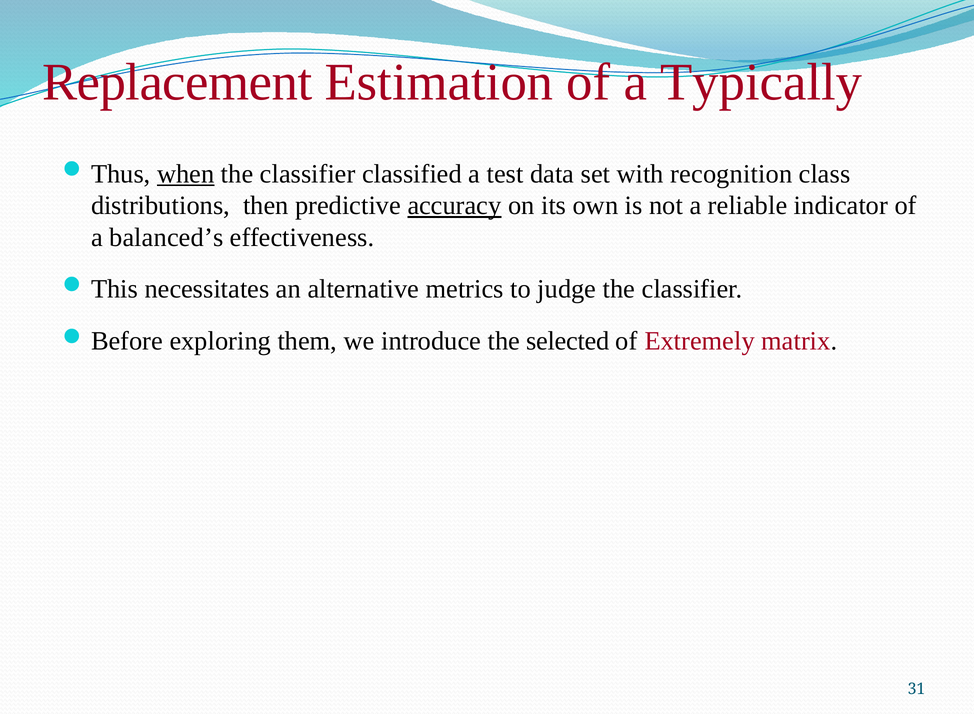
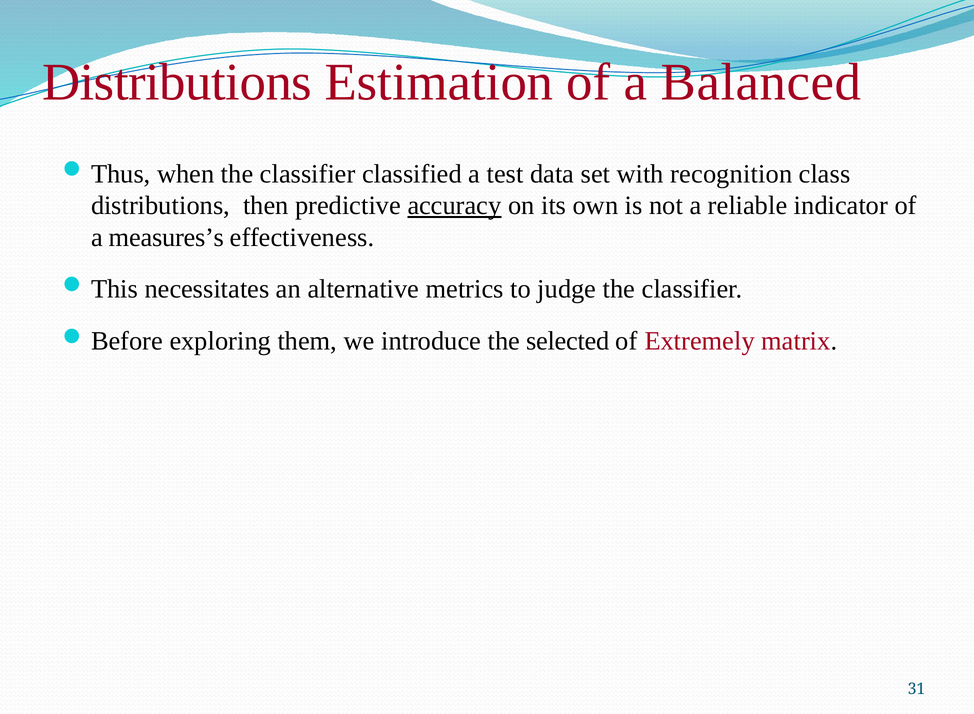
Replacement: Replacement -> Distributions (177, 82)
Typically: Typically -> Balanced (761, 82)
when underline: present -> none (186, 174)
balanced’s: balanced’s -> measures’s (166, 237)
